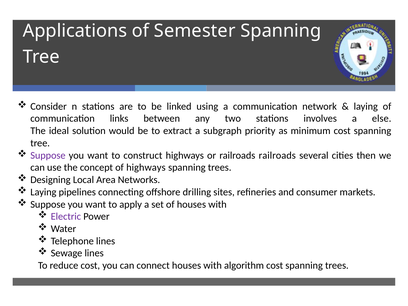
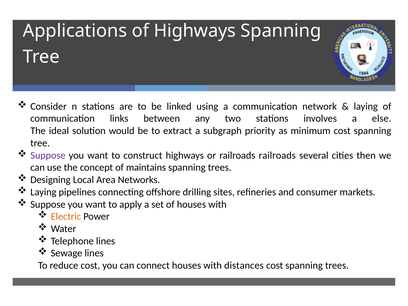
of Semester: Semester -> Highways (195, 31)
of highways: highways -> maintains (146, 168)
Electric colour: purple -> orange (66, 217)
algorithm: algorithm -> distances (244, 266)
